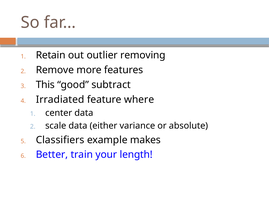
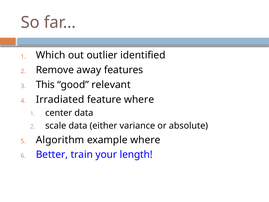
Retain: Retain -> Which (51, 55)
removing: removing -> identified (143, 55)
more: more -> away (89, 70)
subtract: subtract -> relevant (111, 85)
Classifiers: Classifiers -> Algorithm (60, 140)
example makes: makes -> where (145, 140)
